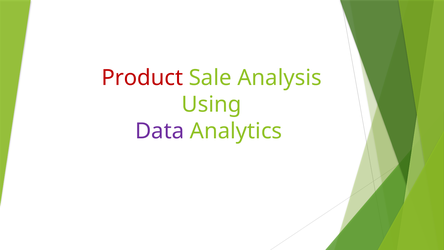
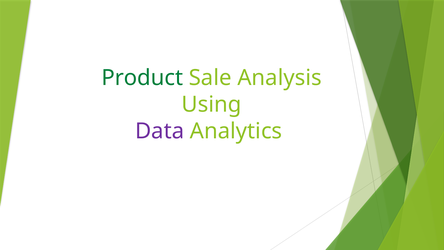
Product colour: red -> green (142, 78)
